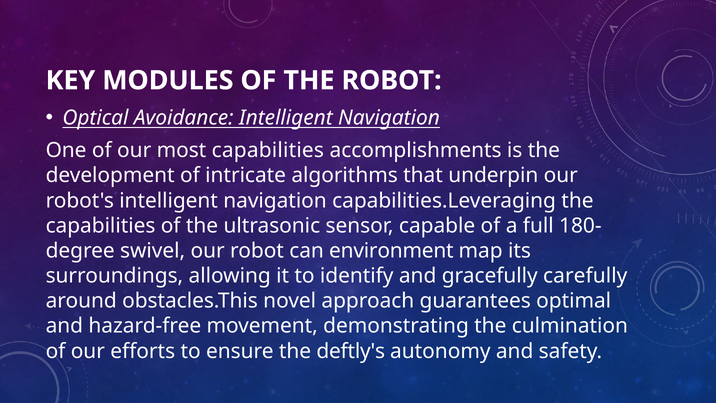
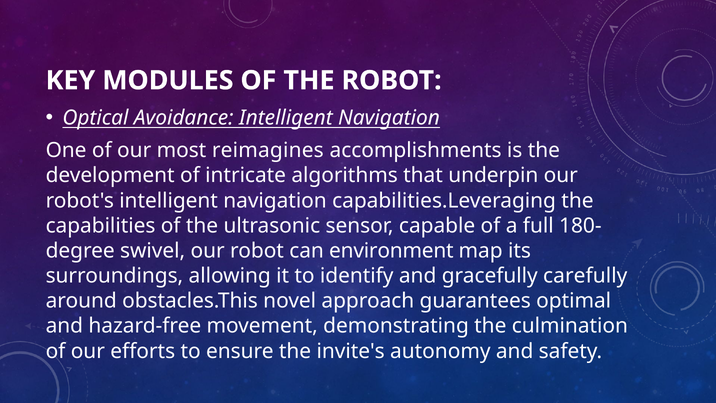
most capabilities: capabilities -> reimagines (268, 150)
deftly's: deftly's -> invite's (351, 351)
